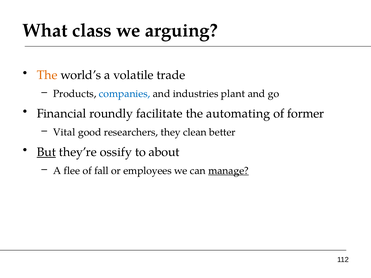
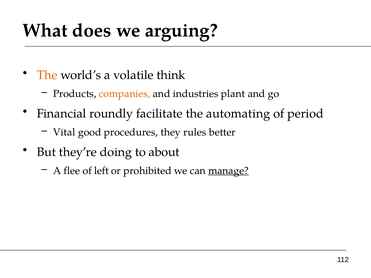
class: class -> does (92, 31)
trade: trade -> think (171, 75)
companies colour: blue -> orange (125, 94)
former: former -> period (306, 114)
researchers: researchers -> procedures (131, 132)
clean: clean -> rules (195, 132)
But underline: present -> none (46, 152)
ossify: ossify -> doing (116, 152)
fall: fall -> left (101, 171)
employees: employees -> prohibited (147, 171)
